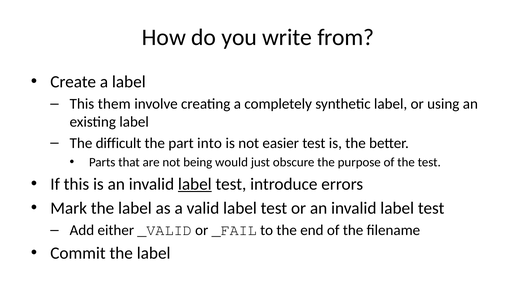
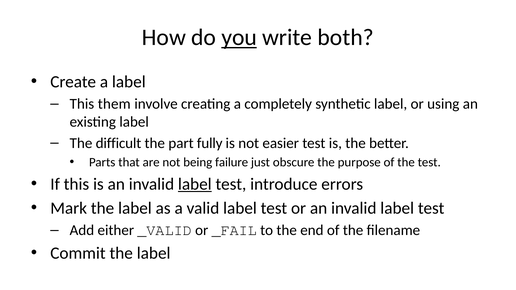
you underline: none -> present (239, 37)
from: from -> both (346, 37)
into: into -> fully (210, 143)
would: would -> failure (232, 162)
